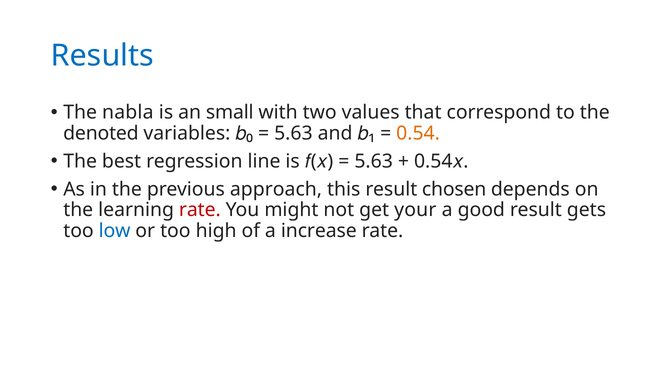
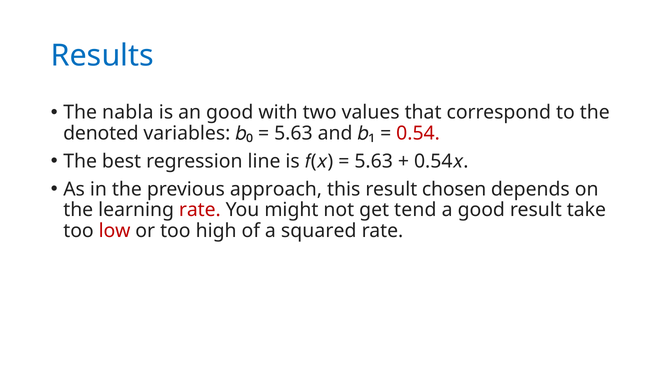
an small: small -> good (230, 113)
0.54 colour: orange -> red (418, 134)
your: your -> tend (415, 210)
gets: gets -> take (586, 210)
low colour: blue -> red (115, 231)
increase: increase -> squared (319, 231)
